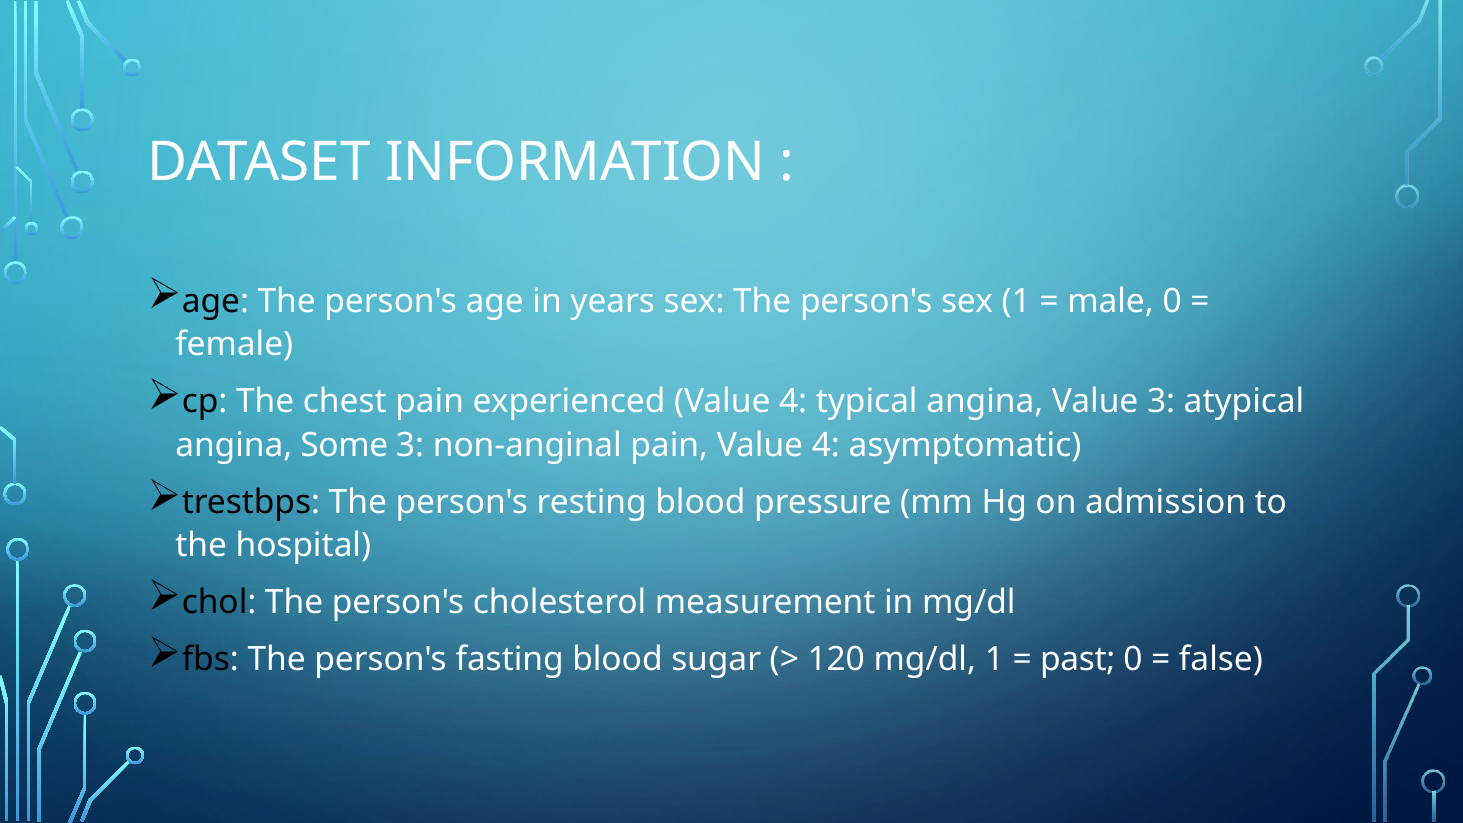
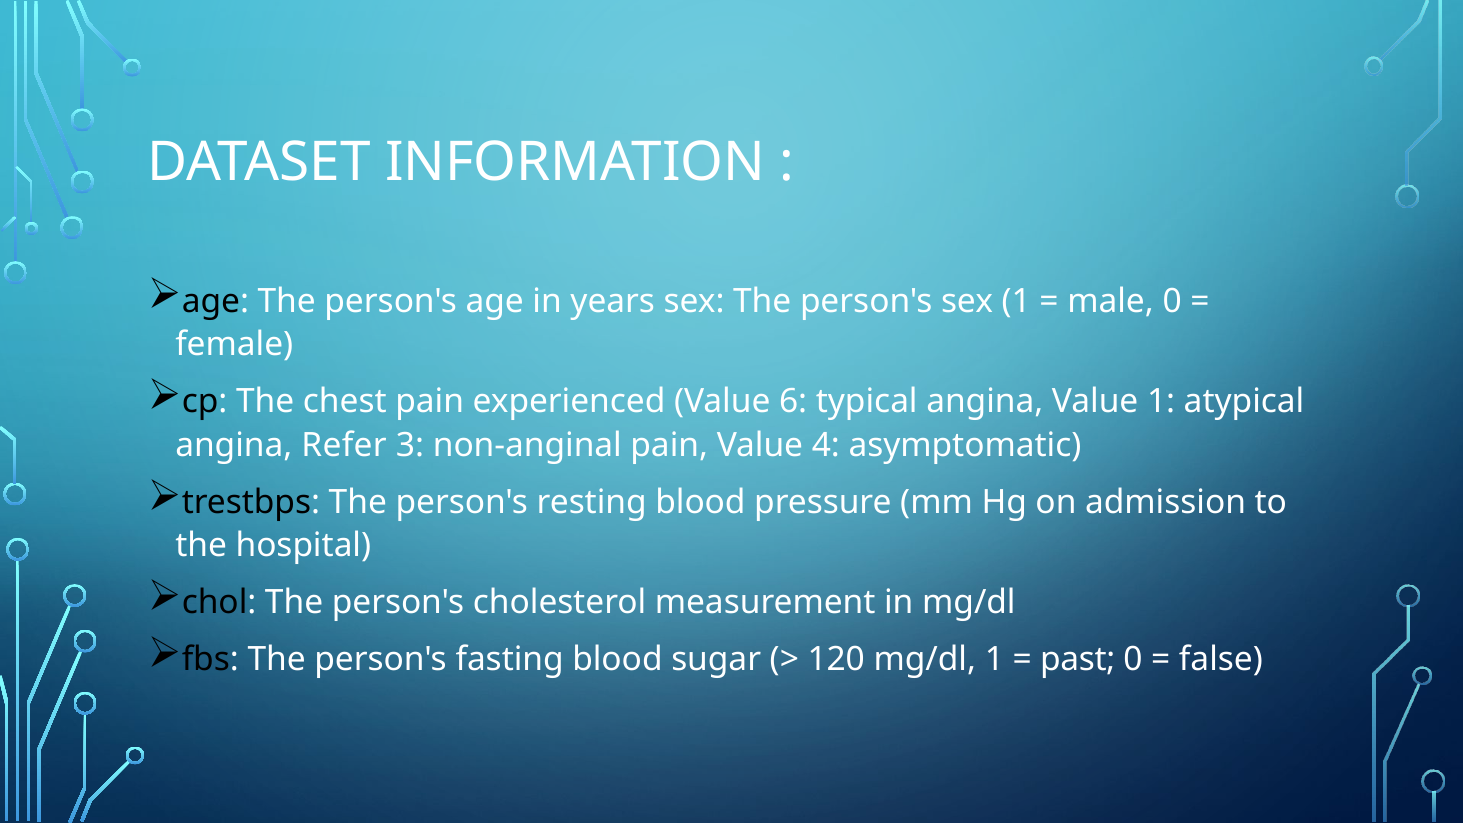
experienced Value 4: 4 -> 6 (793, 402)
Value 3: 3 -> 1 (1161, 402)
Some: Some -> Refer (344, 445)
